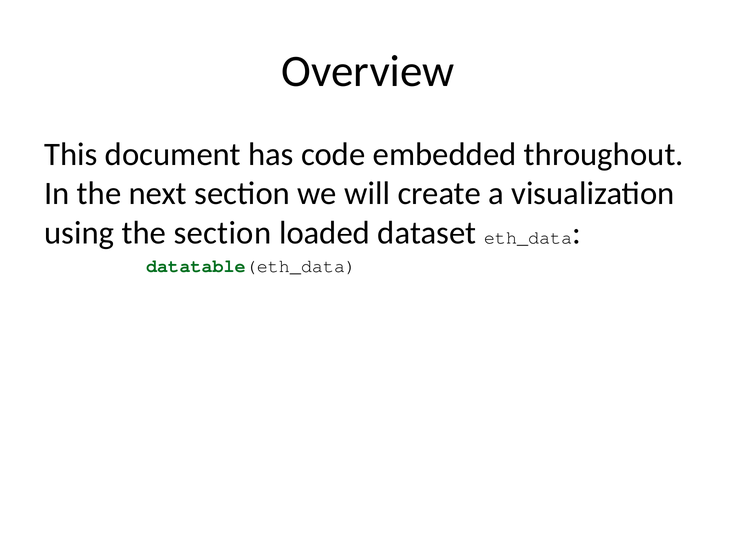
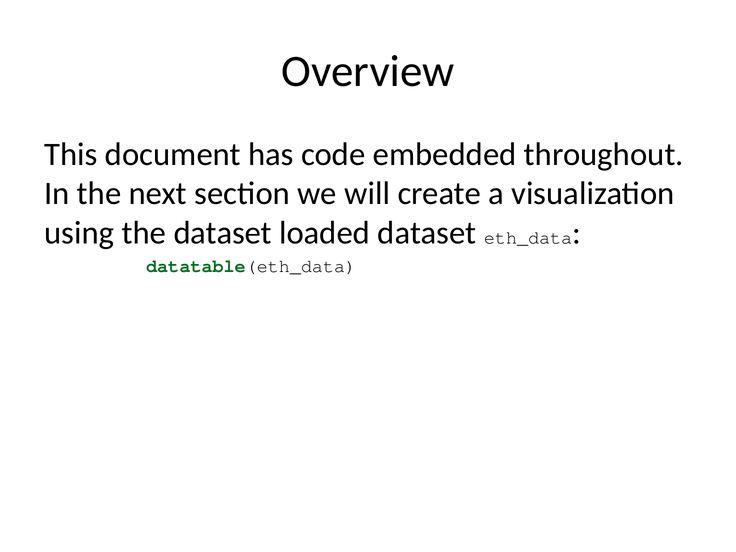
the section: section -> dataset (223, 233)
